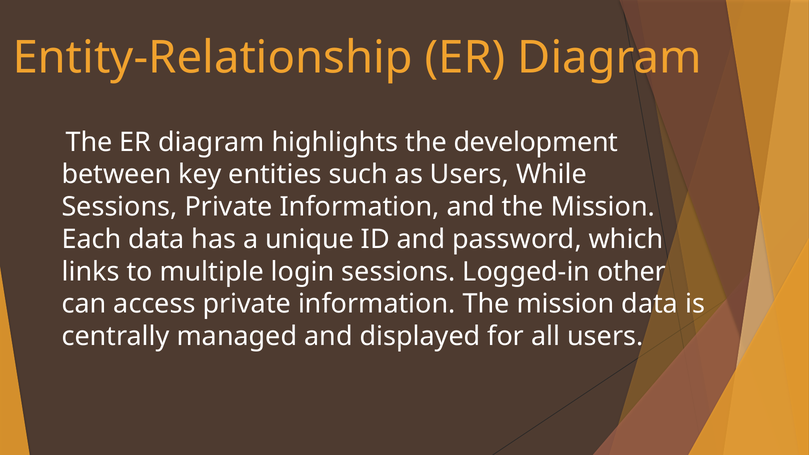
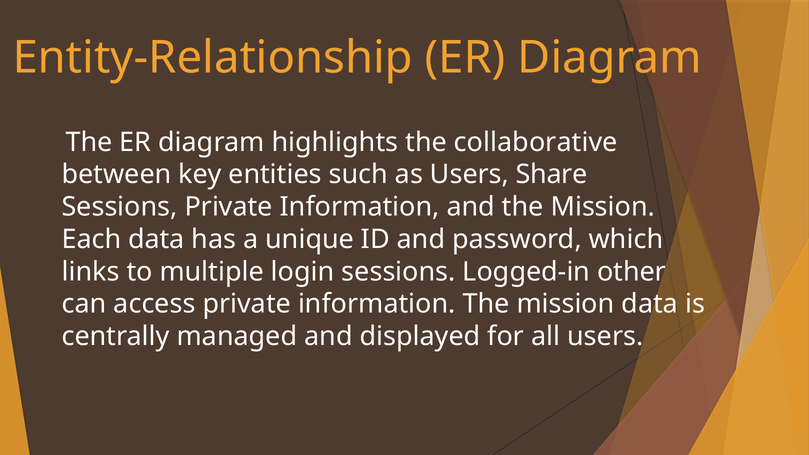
development: development -> collaborative (536, 142)
While: While -> Share (552, 175)
